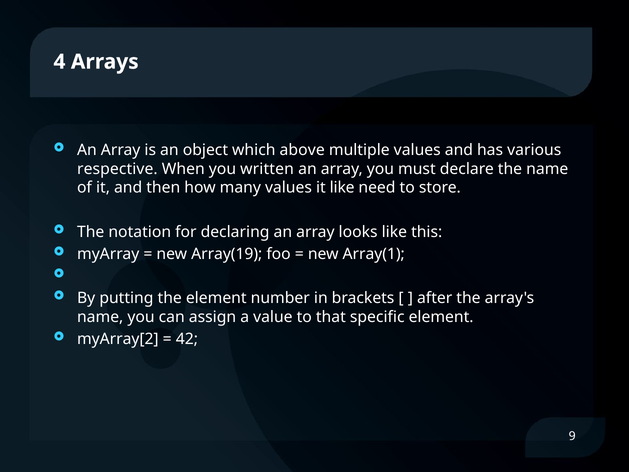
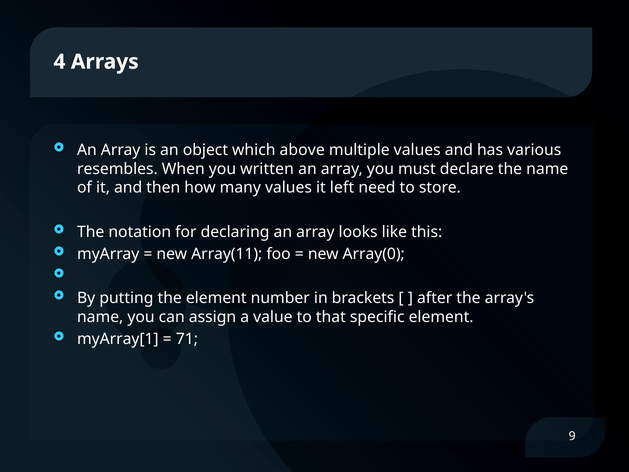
respective: respective -> resembles (117, 169)
it like: like -> left (342, 188)
Array(19: Array(19 -> Array(11 (227, 254)
Array(1: Array(1 -> Array(0 (374, 254)
myArray[2: myArray[2 -> myArray[1 (118, 339)
42: 42 -> 71 (187, 339)
